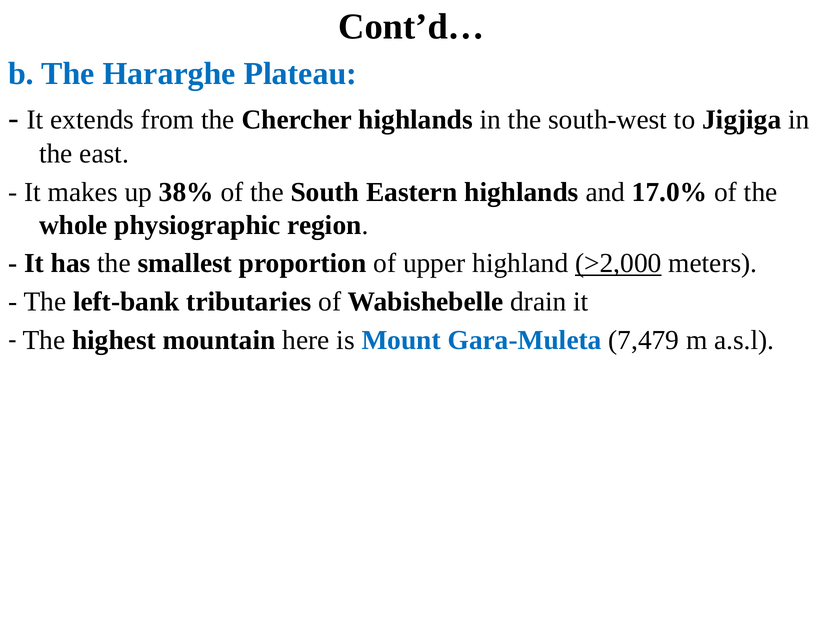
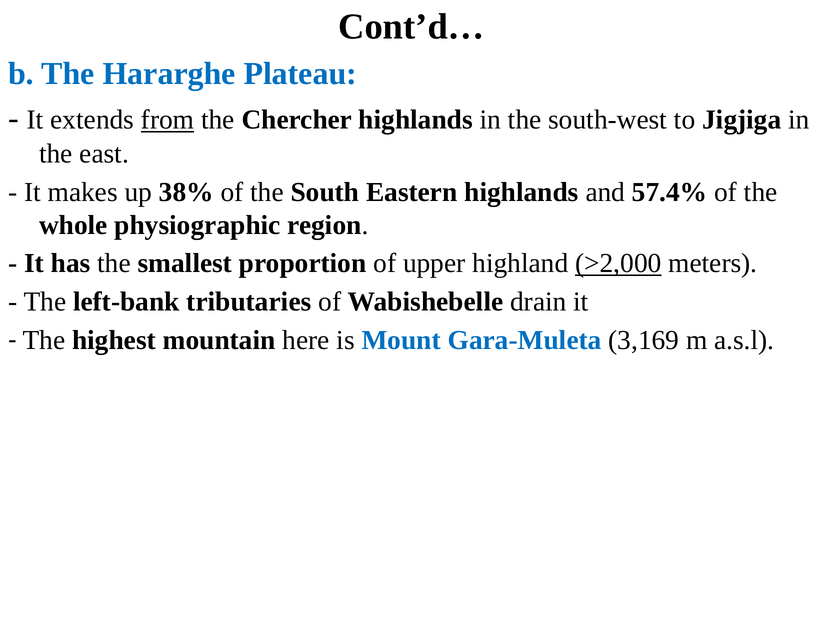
from underline: none -> present (168, 120)
17.0%: 17.0% -> 57.4% (670, 192)
7,479: 7,479 -> 3,169 (644, 340)
